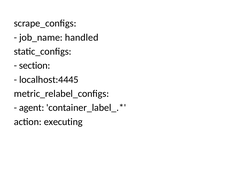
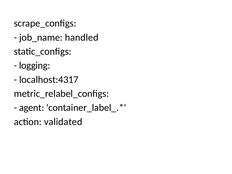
section: section -> logging (35, 65)
localhost:4445: localhost:4445 -> localhost:4317 (49, 80)
executing: executing -> validated (63, 122)
